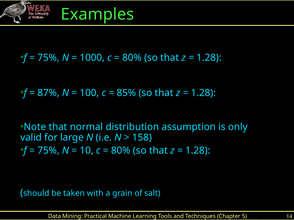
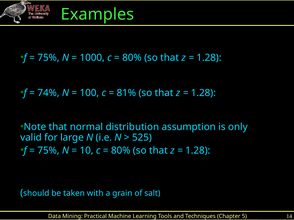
87%: 87% -> 74% (48, 93)
85%: 85% -> 81% (126, 93)
158: 158 -> 525 (142, 138)
